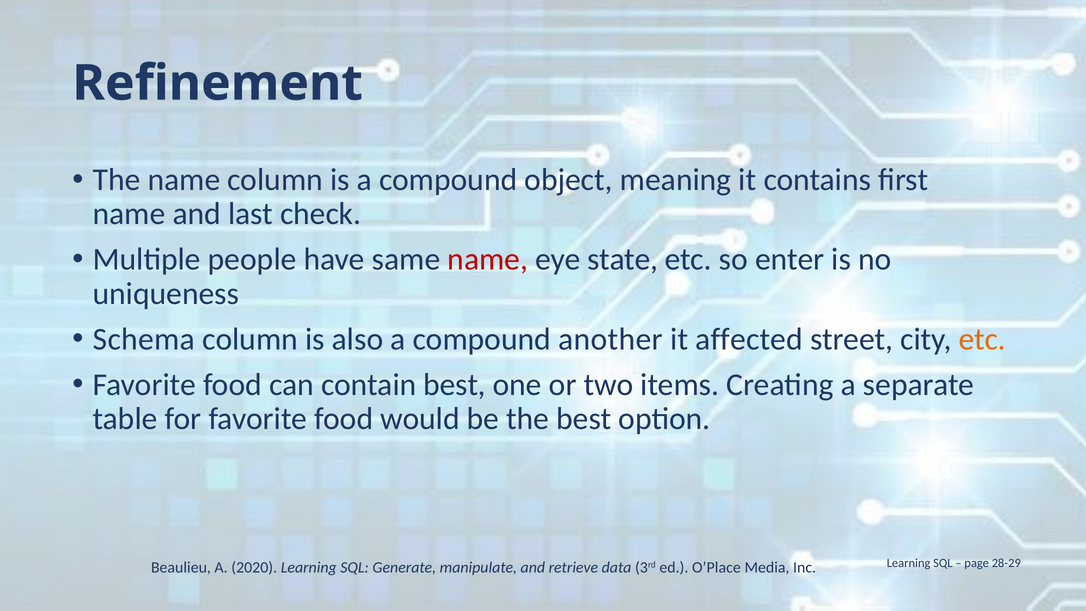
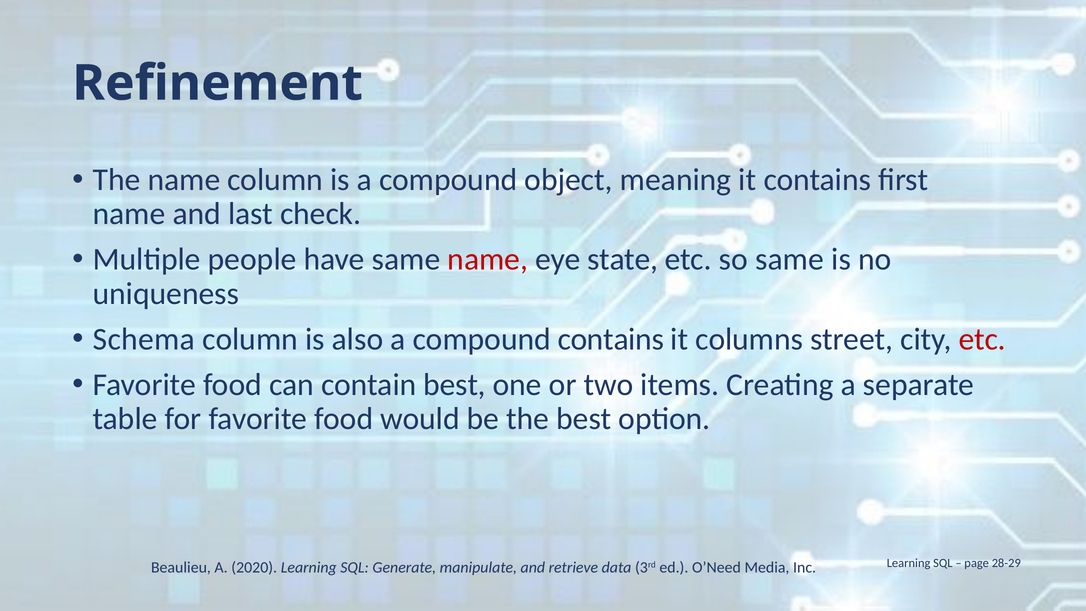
so enter: enter -> same (790, 259)
compound another: another -> contains (611, 339)
affected: affected -> columns (749, 339)
etc colour: orange -> red (982, 339)
O’Place: O’Place -> O’Need (716, 567)
